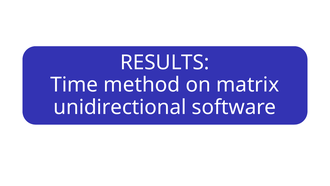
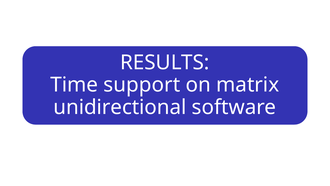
method: method -> support (142, 85)
